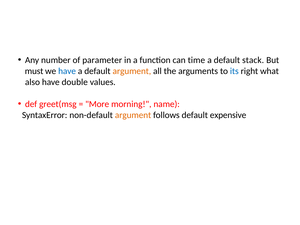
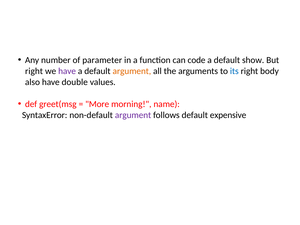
time: time -> code (197, 60)
stack: stack -> show (253, 60)
must: must -> right (34, 71)
have colour: blue -> purple (67, 71)
what: what -> body (269, 71)
argument colour: orange -> purple (133, 115)
